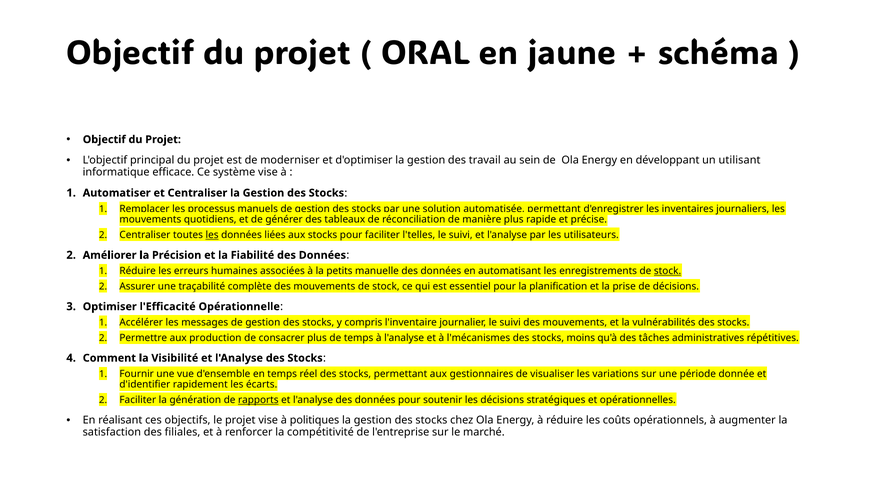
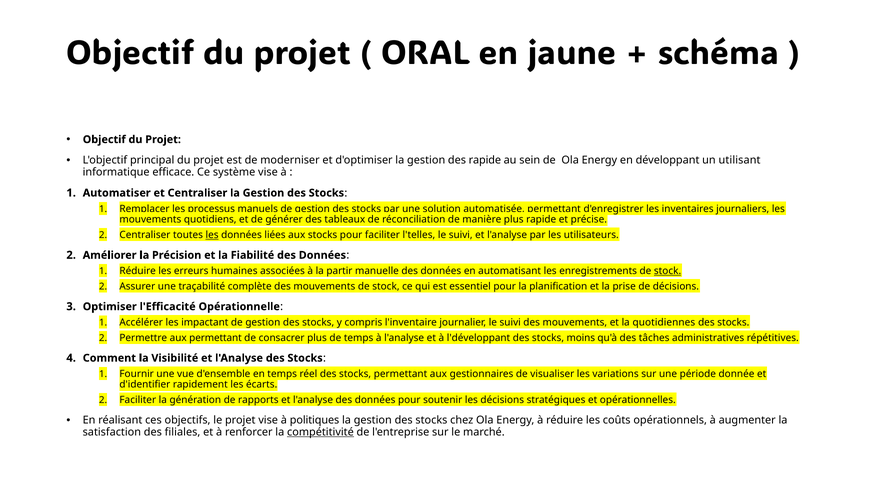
des travail: travail -> rapide (485, 160)
petits: petits -> partir (339, 271)
messages: messages -> impactant (205, 322)
vulnérabilités: vulnérabilités -> quotidiennes (664, 322)
aux production: production -> permettant (215, 338)
l'mécanismes: l'mécanismes -> l'développant (479, 338)
rapports underline: present -> none (258, 400)
compétitivité underline: none -> present (320, 432)
